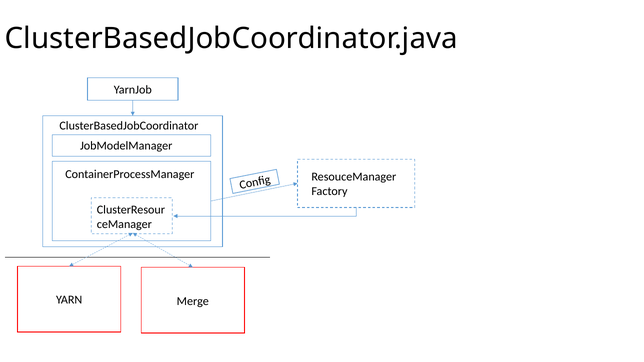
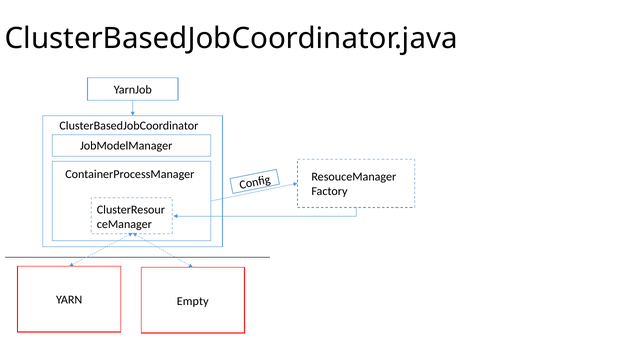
Merge: Merge -> Empty (193, 301)
